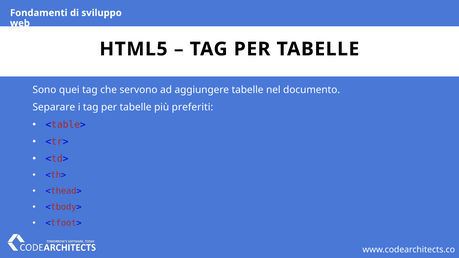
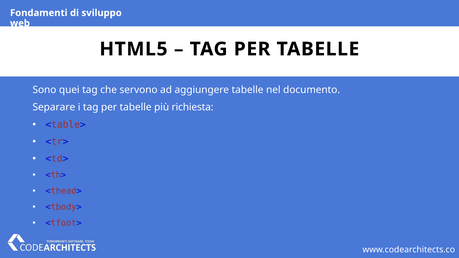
preferiti: preferiti -> richiesta (193, 107)
